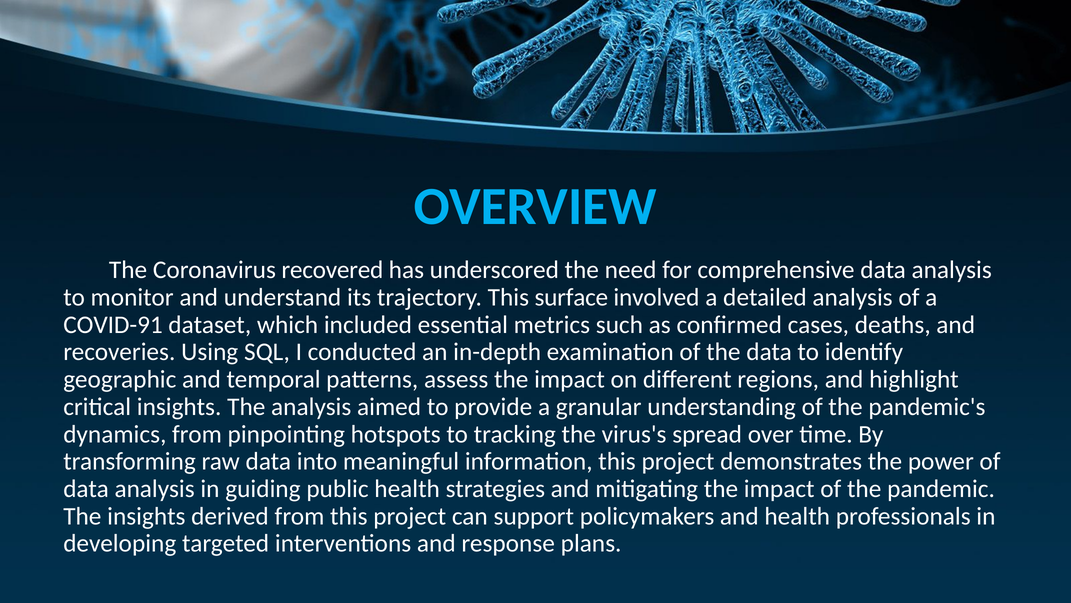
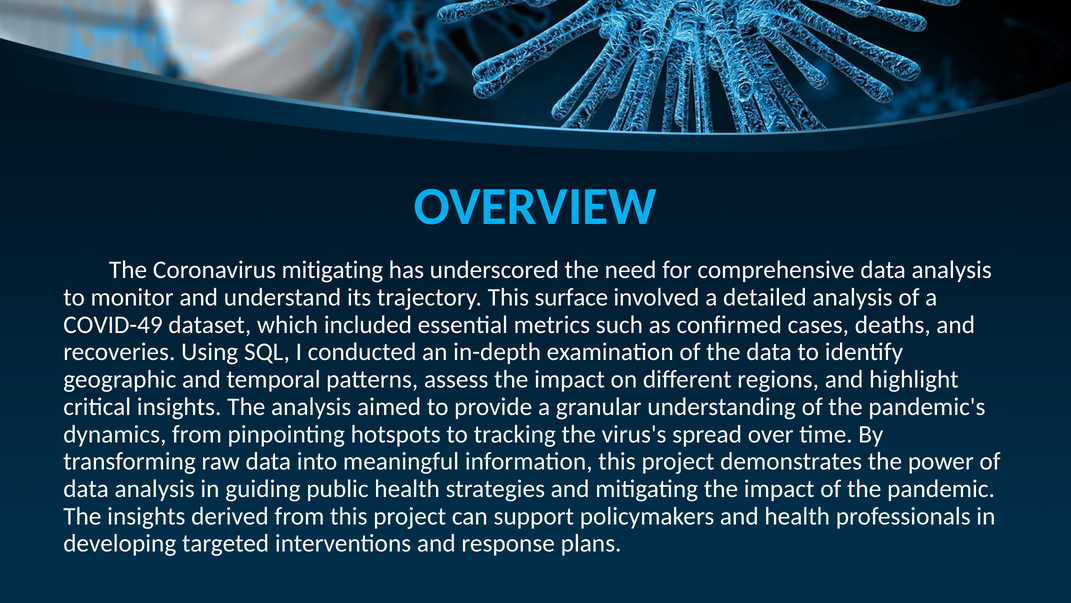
Coronavirus recovered: recovered -> mitigating (332, 270)
COVID-91: COVID-91 -> COVID-49 (113, 325)
